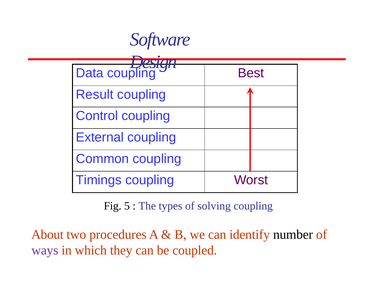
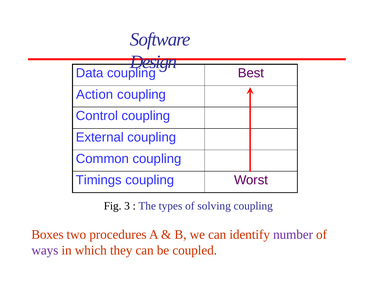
Result: Result -> Action (95, 94)
5: 5 -> 3 (127, 206)
About: About -> Boxes (47, 234)
number colour: black -> purple (293, 234)
